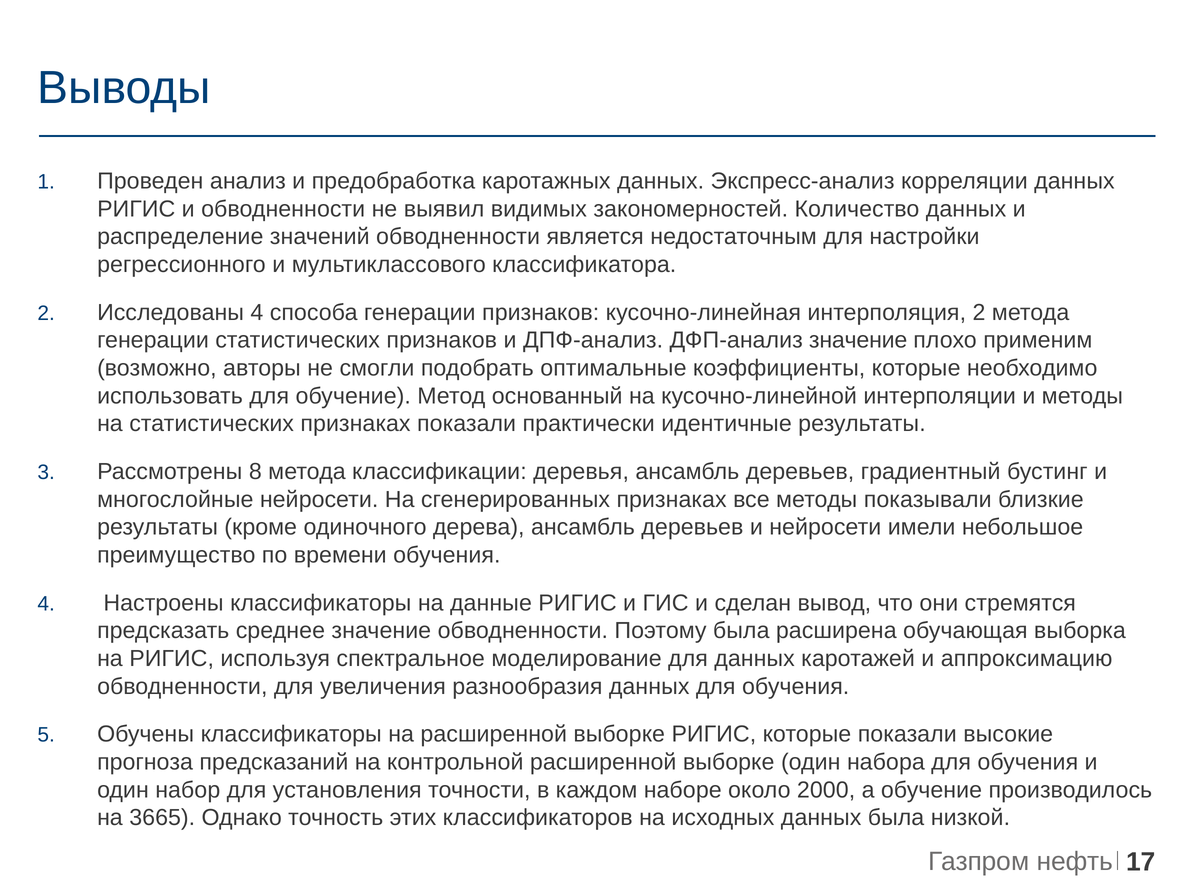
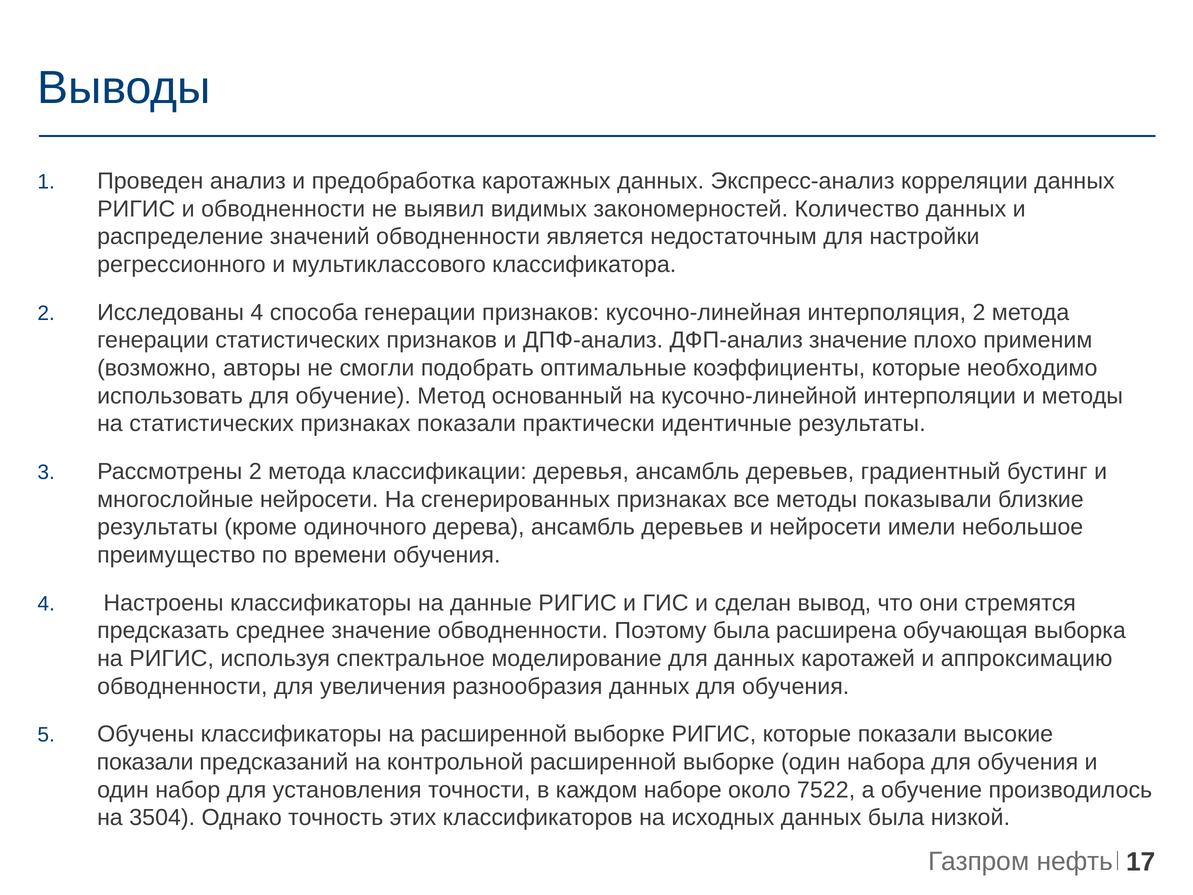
Рассмотрены 8: 8 -> 2 (255, 471)
прогноза: прогноза -> показали (145, 762)
2000: 2000 -> 7522 (826, 790)
3665: 3665 -> 3504 (162, 818)
